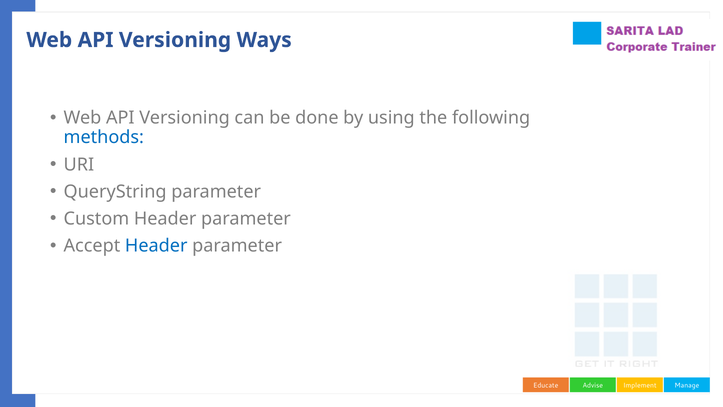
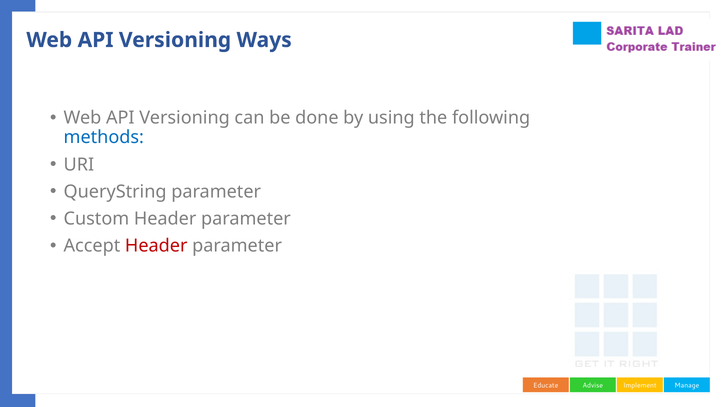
Header colour: blue -> red (156, 246)
